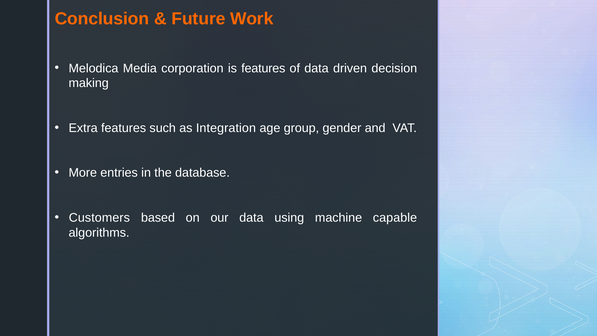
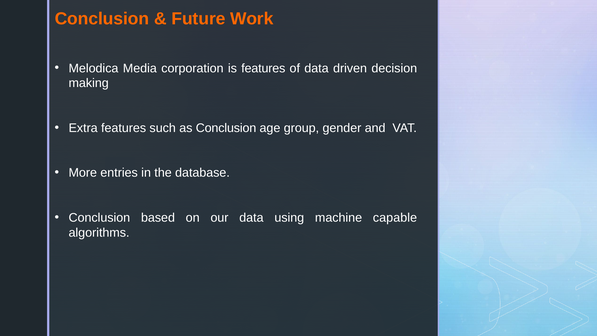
as Integration: Integration -> Conclusion (226, 128)
Customers: Customers -> Conclusion (99, 218)
